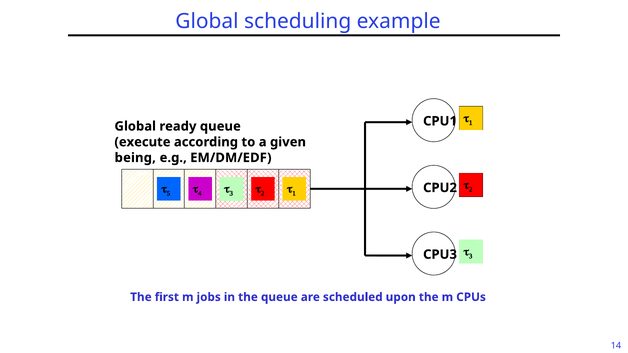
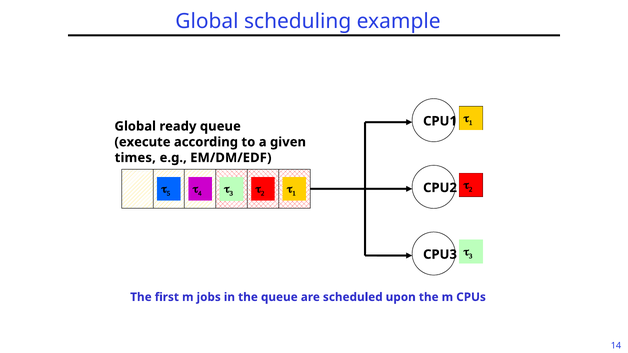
being: being -> times (135, 158)
